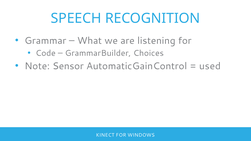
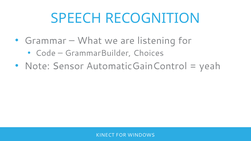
used: used -> yeah (210, 66)
